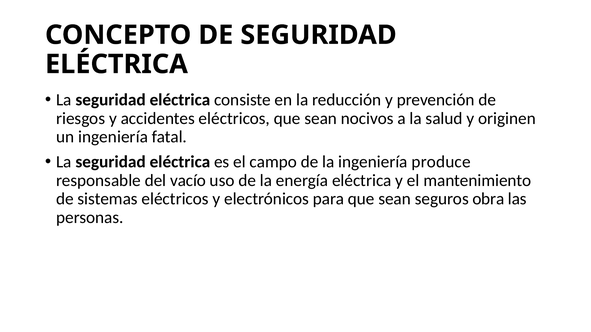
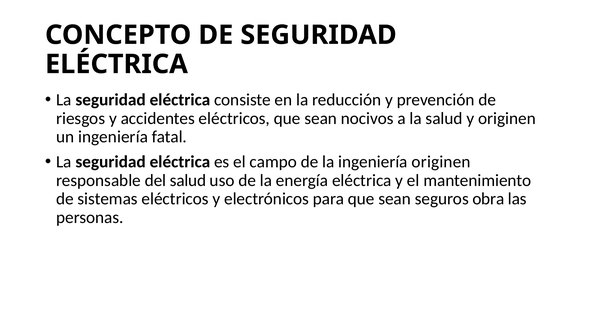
ingeniería produce: produce -> originen (441, 162)
del vacío: vacío -> salud (188, 181)
